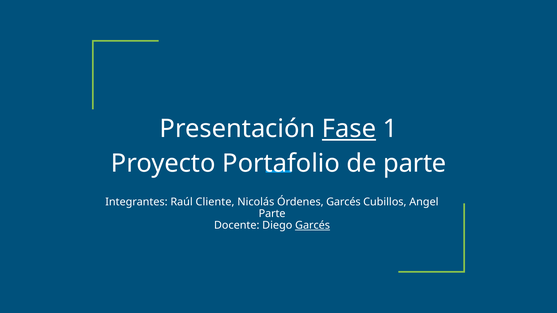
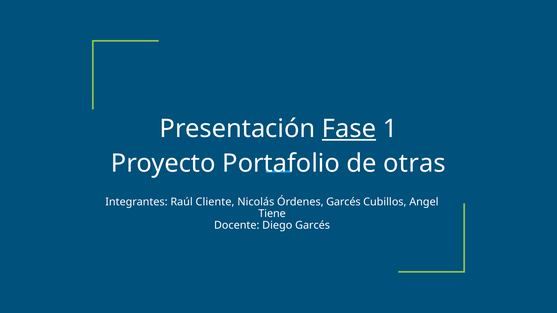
de parte: parte -> otras (415, 164)
Parte: Parte -> Tiene (272, 214)
Garcés underline: present -> none (313, 226)
